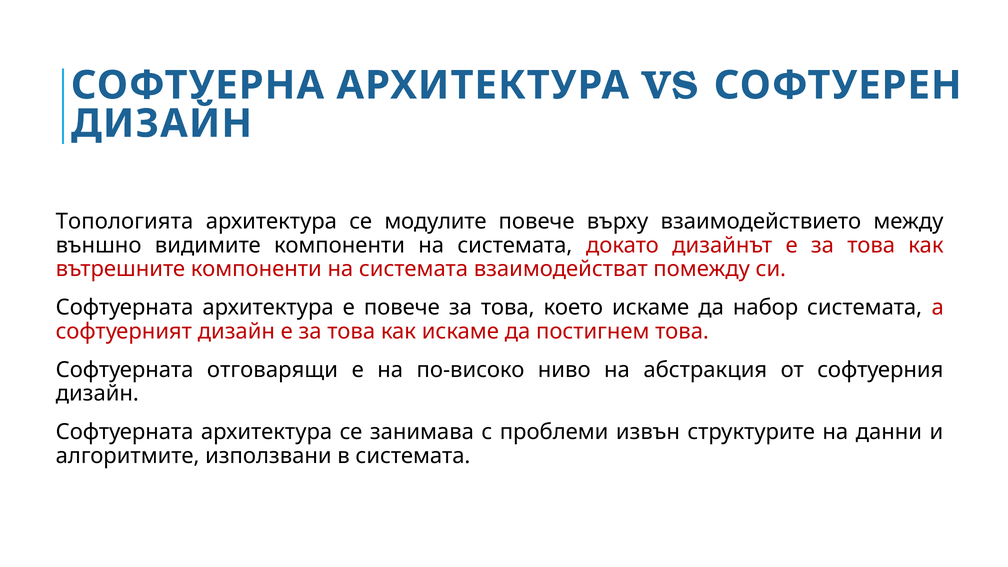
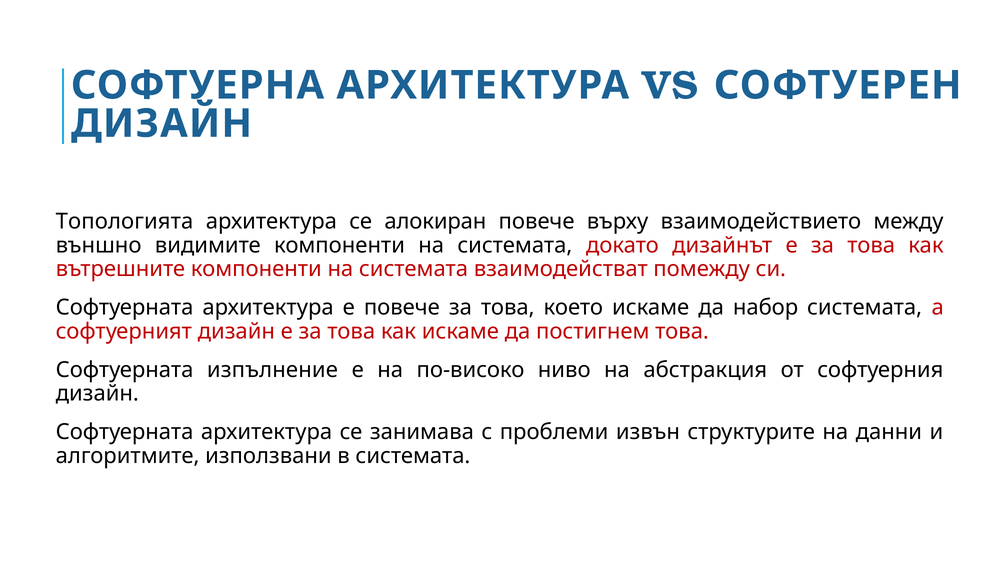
модулите: модулите -> алокиран (435, 221)
отговарящи: отговарящи -> изпълнение (272, 370)
